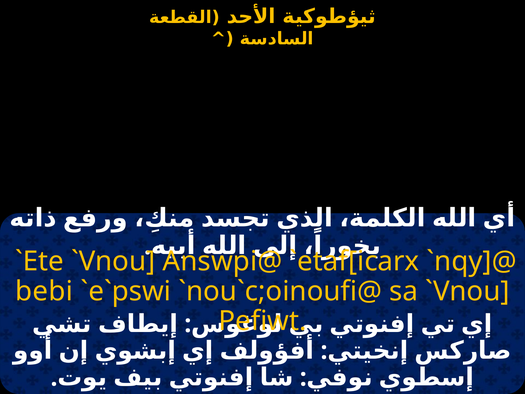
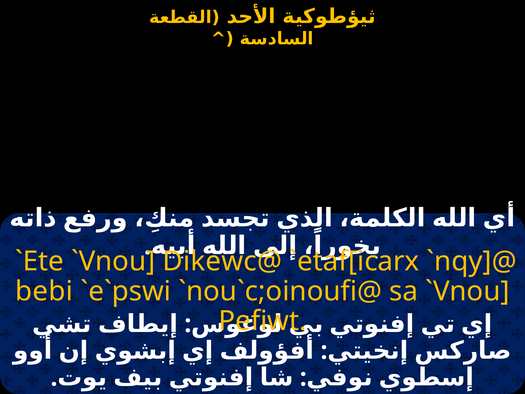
Answpi@: Answpi@ -> Dikewc@ (222, 261)
